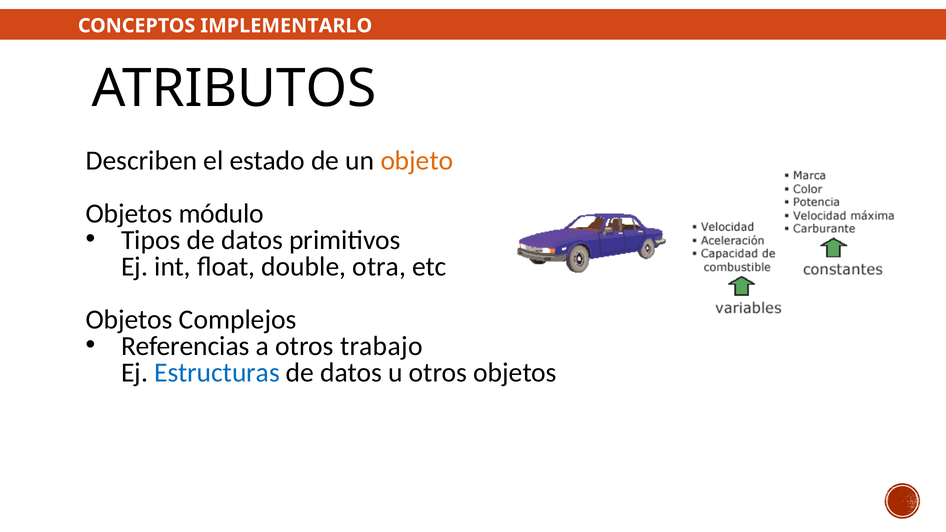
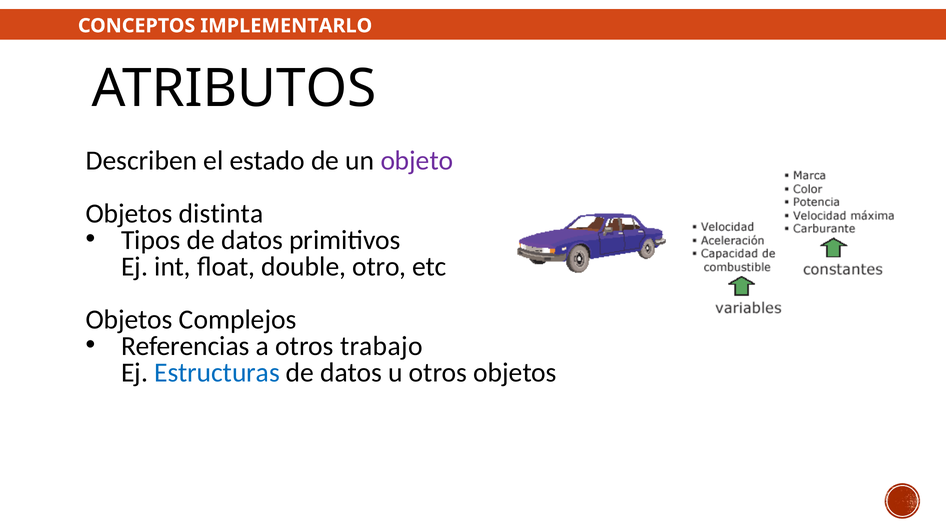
objeto colour: orange -> purple (417, 161)
módulo: módulo -> distinta (221, 213)
otra: otra -> otro (379, 267)
